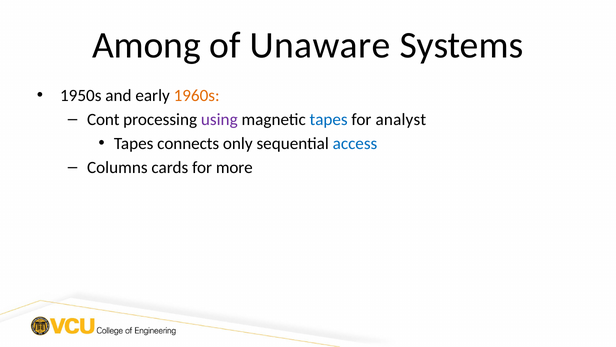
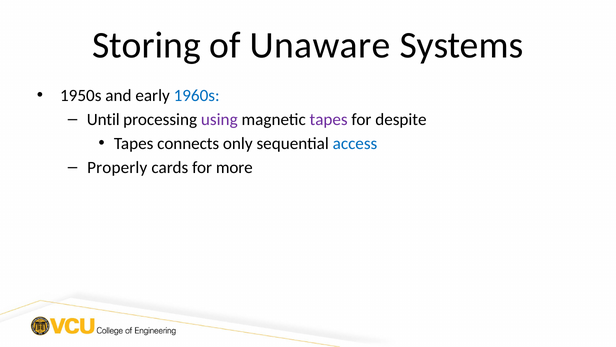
Among: Among -> Storing (146, 45)
1960s colour: orange -> blue (197, 95)
Cont: Cont -> Until (103, 119)
tapes colour: blue -> purple (329, 119)
analyst: analyst -> despite (401, 119)
Columns: Columns -> Properly (117, 167)
